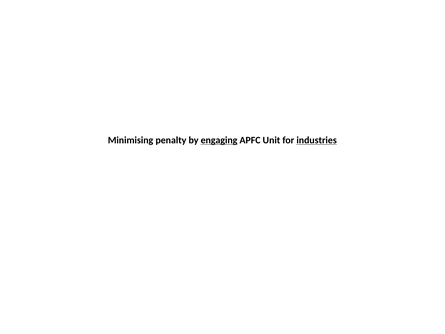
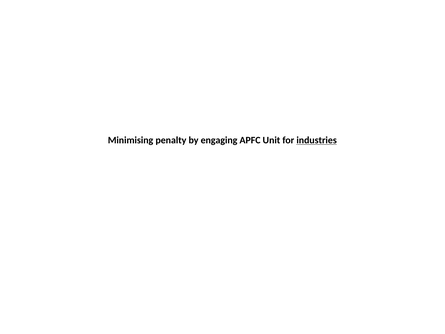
engaging underline: present -> none (219, 140)
